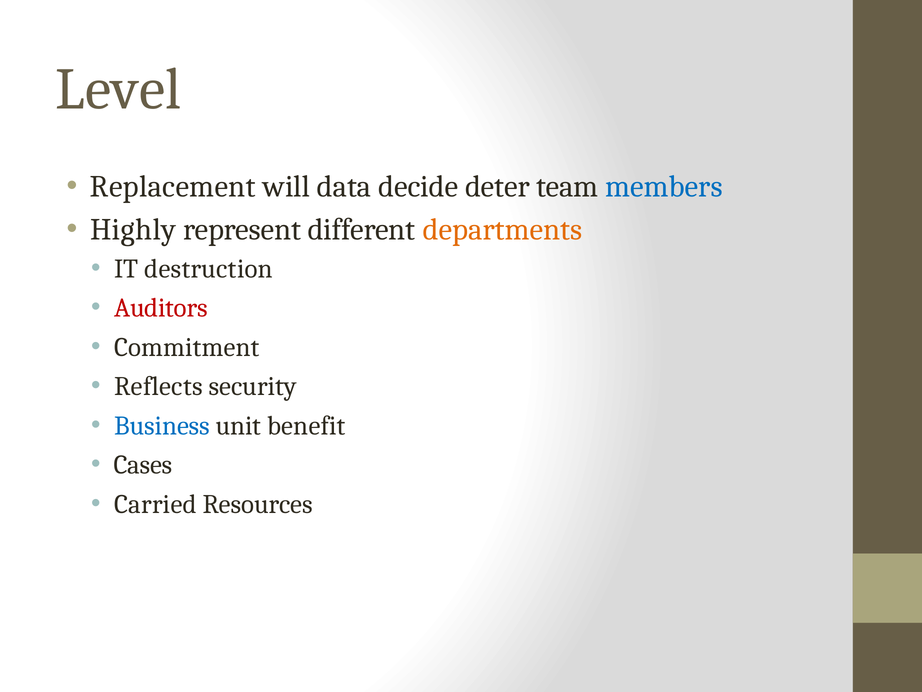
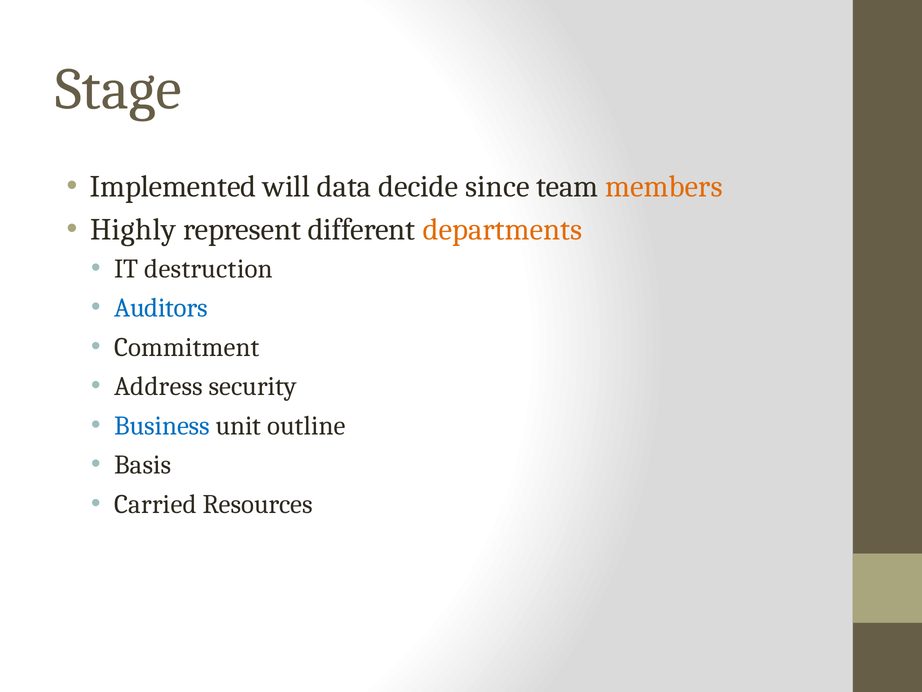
Level: Level -> Stage (118, 89)
Replacement: Replacement -> Implemented (173, 187)
deter: deter -> since (497, 187)
members colour: blue -> orange (664, 187)
Auditors colour: red -> blue (161, 308)
Reflects: Reflects -> Address (158, 386)
benefit: benefit -> outline (306, 425)
Cases: Cases -> Basis (143, 465)
